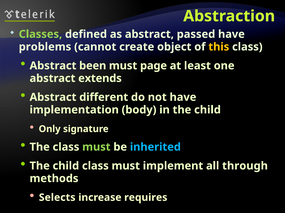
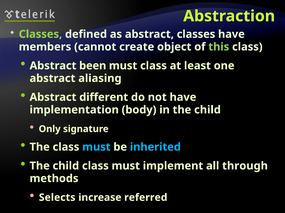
abstract passed: passed -> classes (196, 34)
problems: problems -> members (45, 47)
this colour: yellow -> light green (219, 47)
must page: page -> class (153, 66)
extends: extends -> aliasing (100, 79)
must colour: light green -> light blue (96, 147)
requires: requires -> referred (146, 198)
